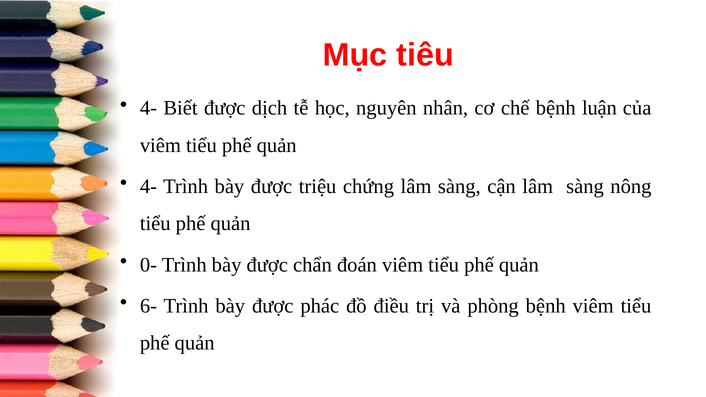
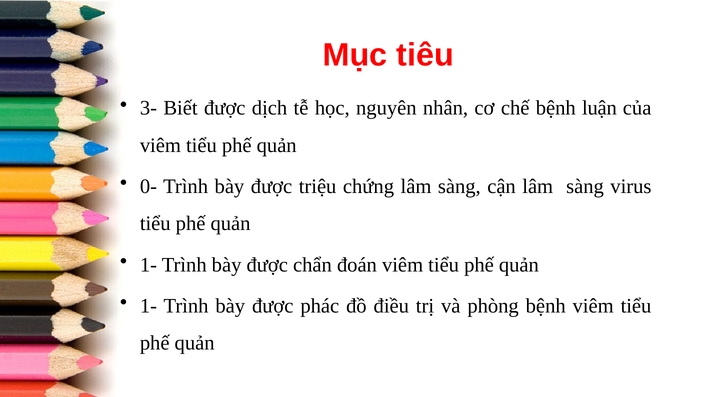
4-: 4- -> 3- (148, 108)
4-: 4- -> 0- (148, 187)
nông: nông -> virus (631, 187)
0-: 0- -> 1- (148, 265)
6-: 6- -> 1- (148, 306)
